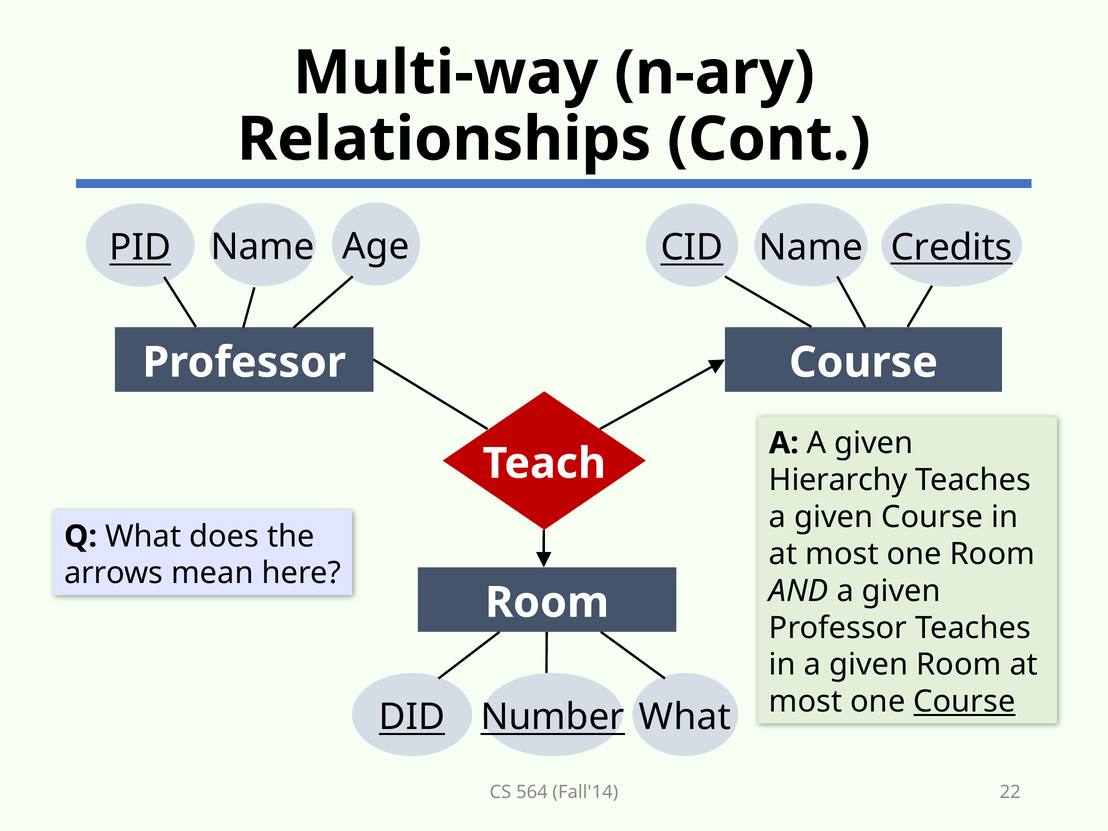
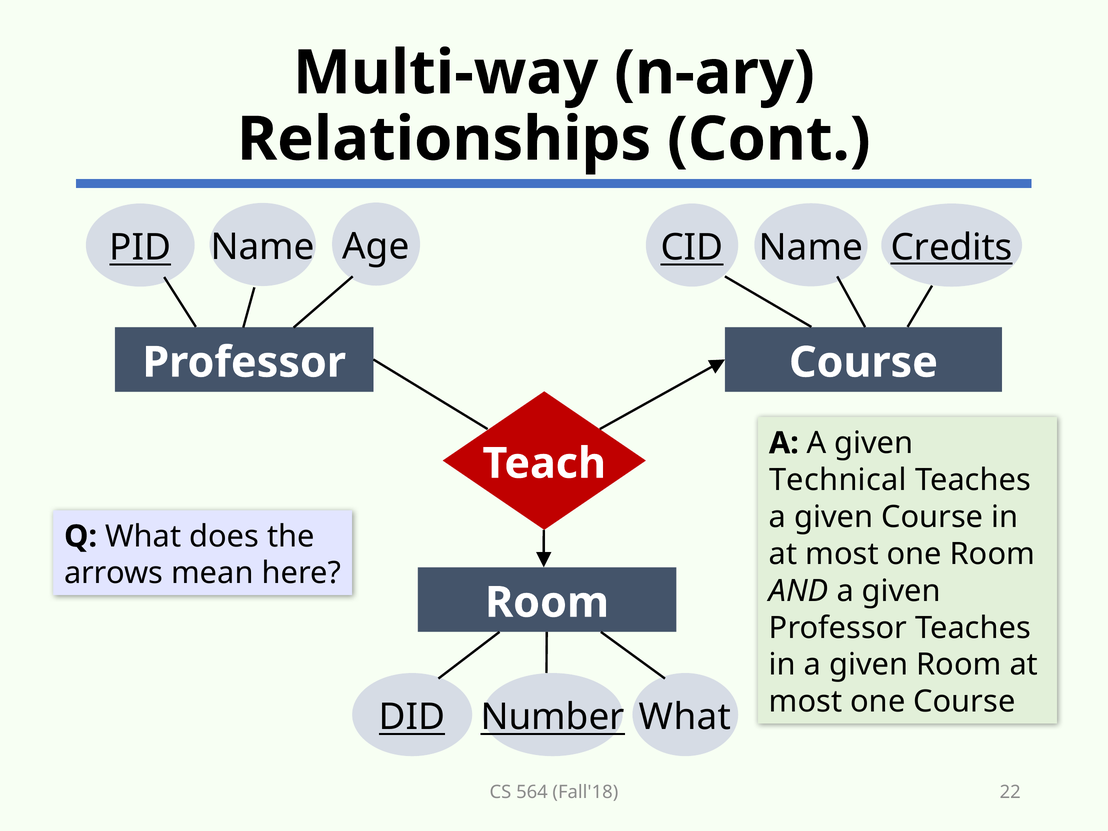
Hierarchy: Hierarchy -> Technical (838, 480)
Course underline: present -> none (964, 702)
Fall'14: Fall'14 -> Fall'18 (585, 792)
